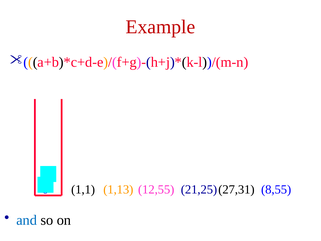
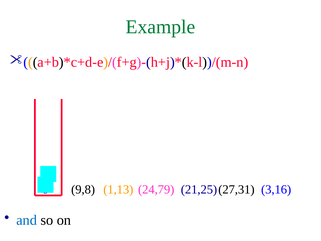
Example colour: red -> green (160, 27)
1,1: 1,1 -> 9,8 (83, 189)
12,55: 12,55 -> 24,79 (156, 189)
8,55: 8,55 -> 3,16 (276, 189)
